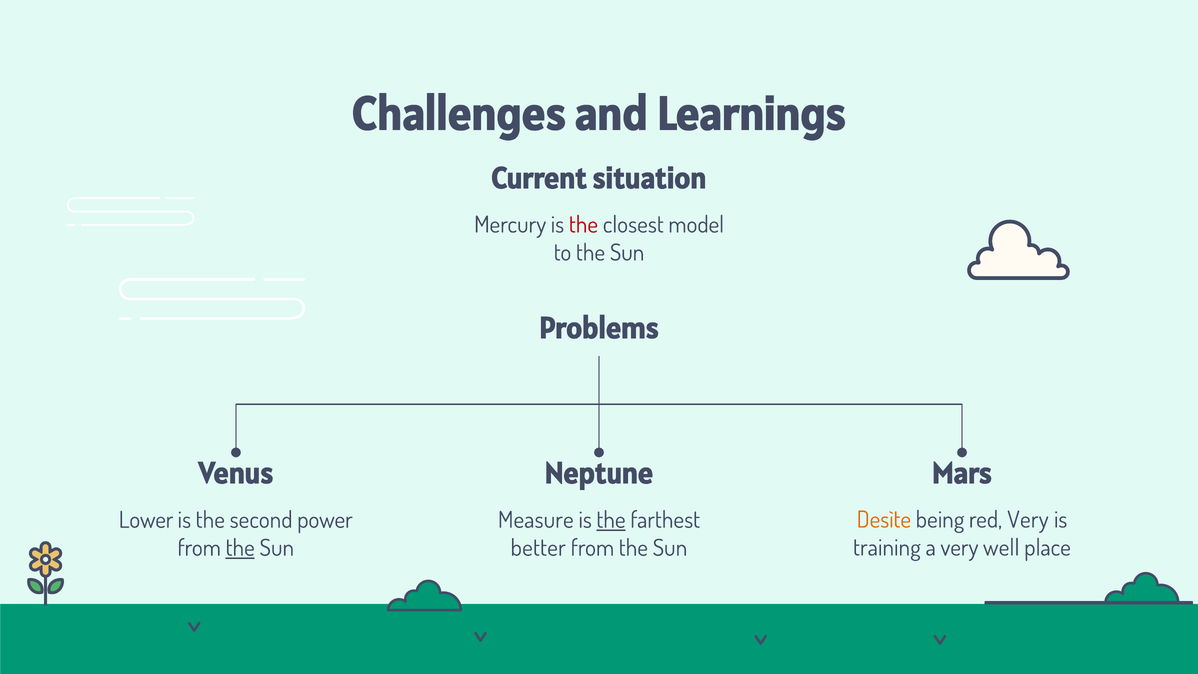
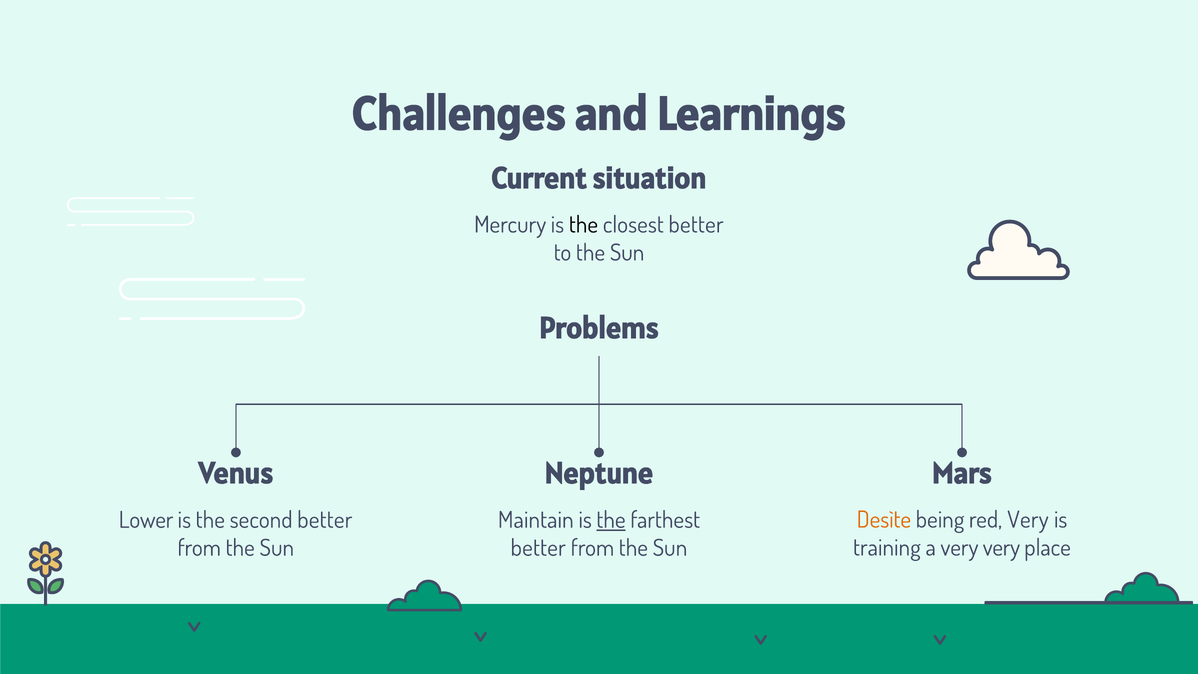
the colour: red -> black (583, 225)
closest model: model -> better (696, 225)
second power: power -> better (325, 520)
Measure: Measure -> Maintain (536, 520)
very well: well -> very (1001, 548)
the underline: present -> none (240, 548)
